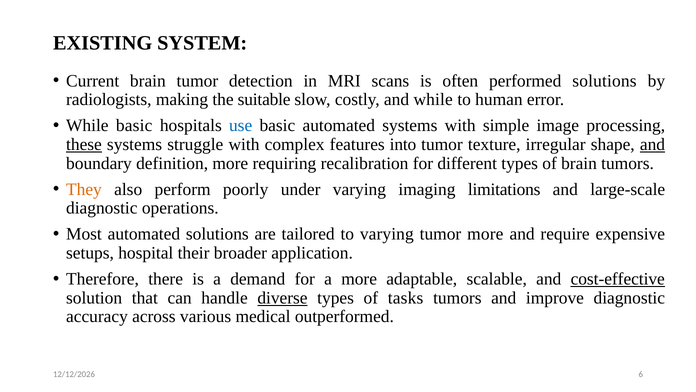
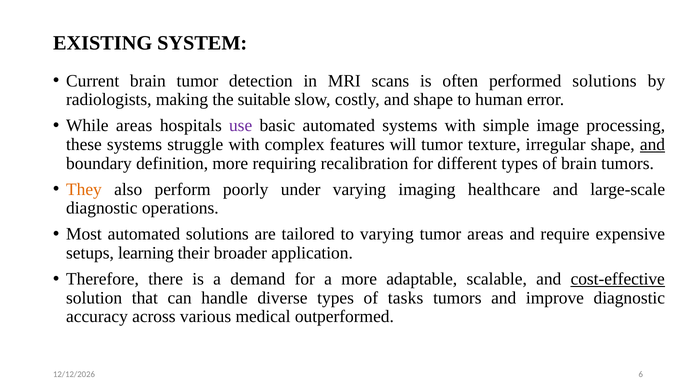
and while: while -> shape (433, 99)
While basic: basic -> areas (134, 125)
use colour: blue -> purple (241, 125)
these underline: present -> none (84, 144)
into: into -> will (403, 144)
limitations: limitations -> healthcare (504, 189)
tumor more: more -> areas (485, 234)
hospital: hospital -> learning (146, 253)
diverse underline: present -> none (282, 298)
